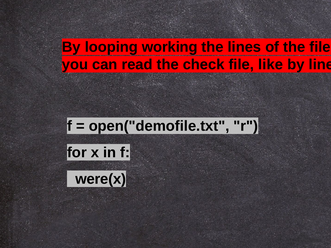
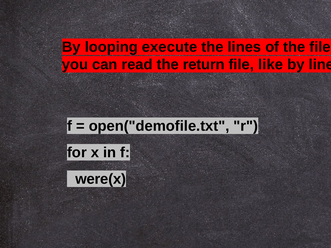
working: working -> execute (170, 47)
check: check -> return (204, 65)
